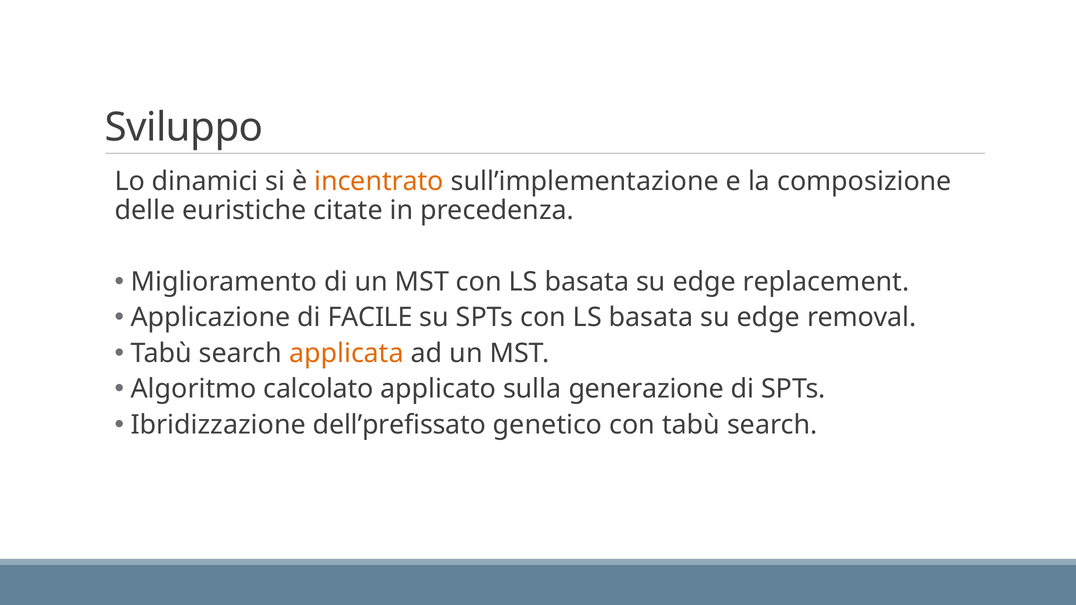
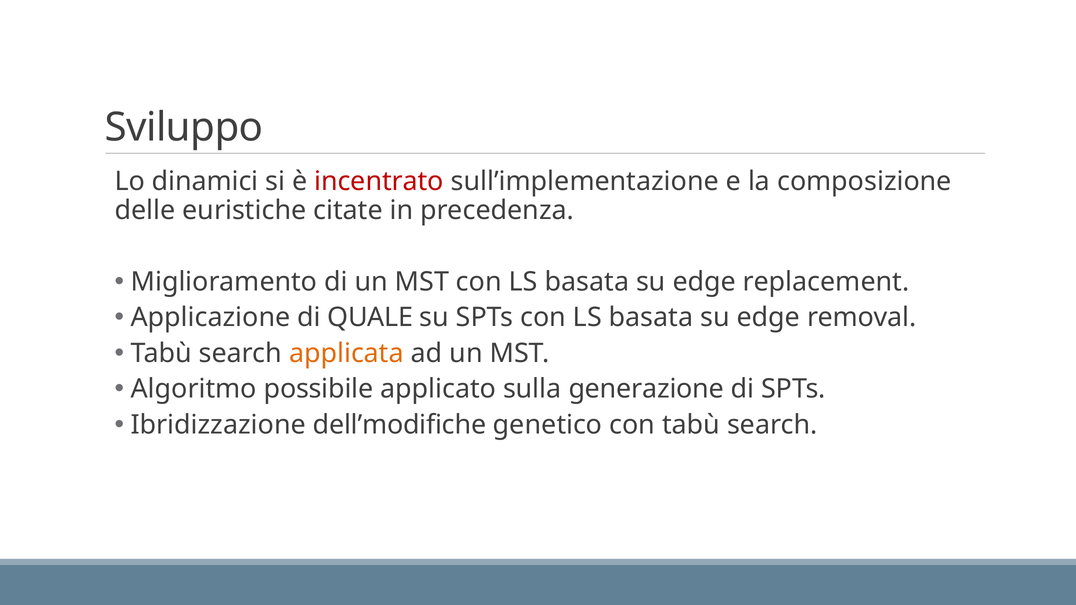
incentrato colour: orange -> red (379, 181)
FACILE: FACILE -> QUALE (370, 318)
calcolato: calcolato -> possibile (318, 389)
dell’prefissato: dell’prefissato -> dell’modifiche (400, 425)
